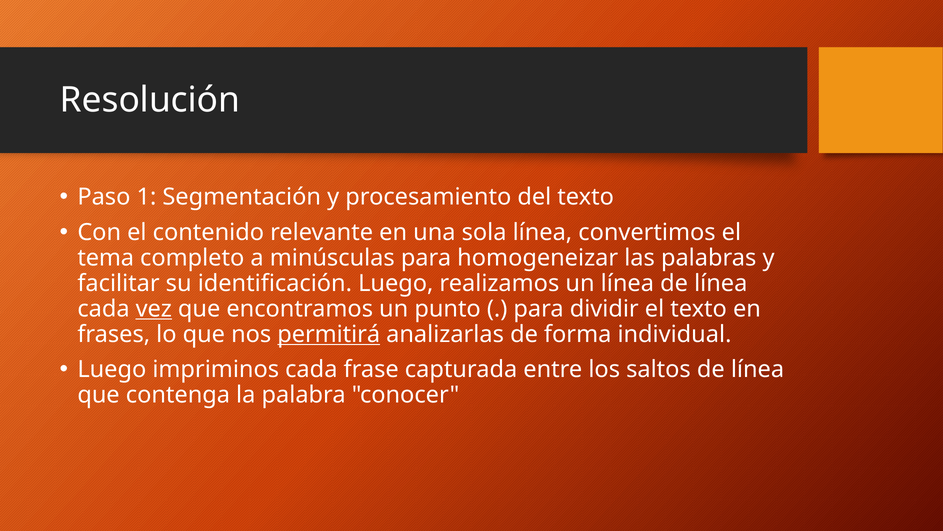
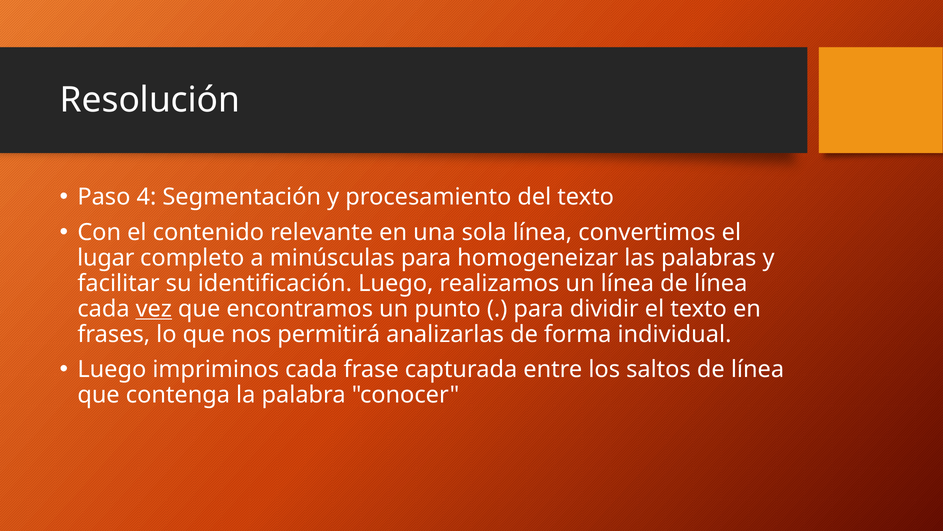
1: 1 -> 4 (146, 197)
tema: tema -> lugar (106, 258)
permitirá underline: present -> none (329, 334)
